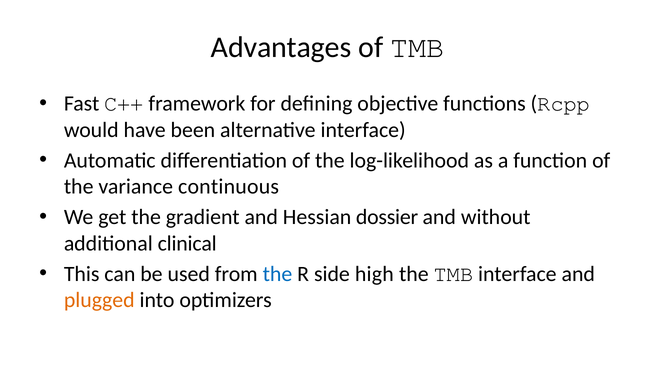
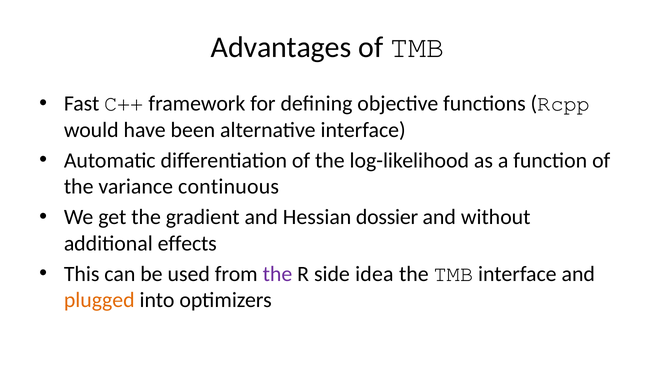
clinical: clinical -> effects (187, 244)
the colour: blue -> purple (277, 274)
high: high -> idea (374, 274)
